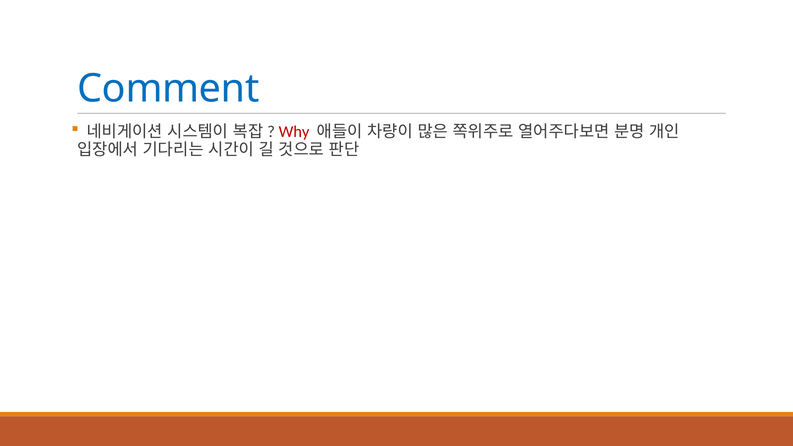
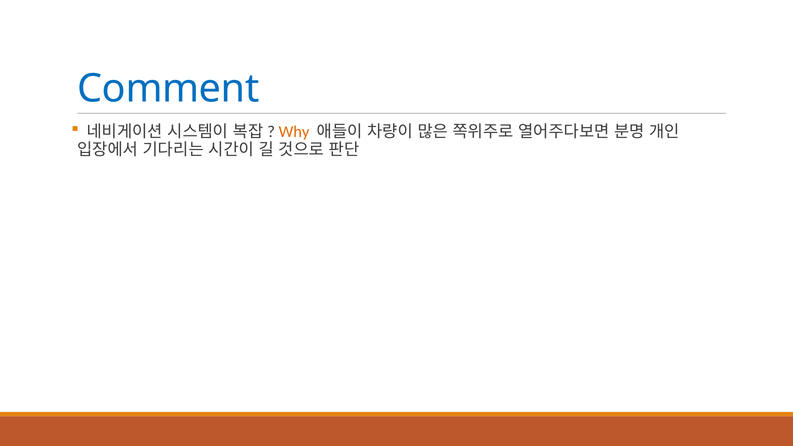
Why colour: red -> orange (294, 132)
